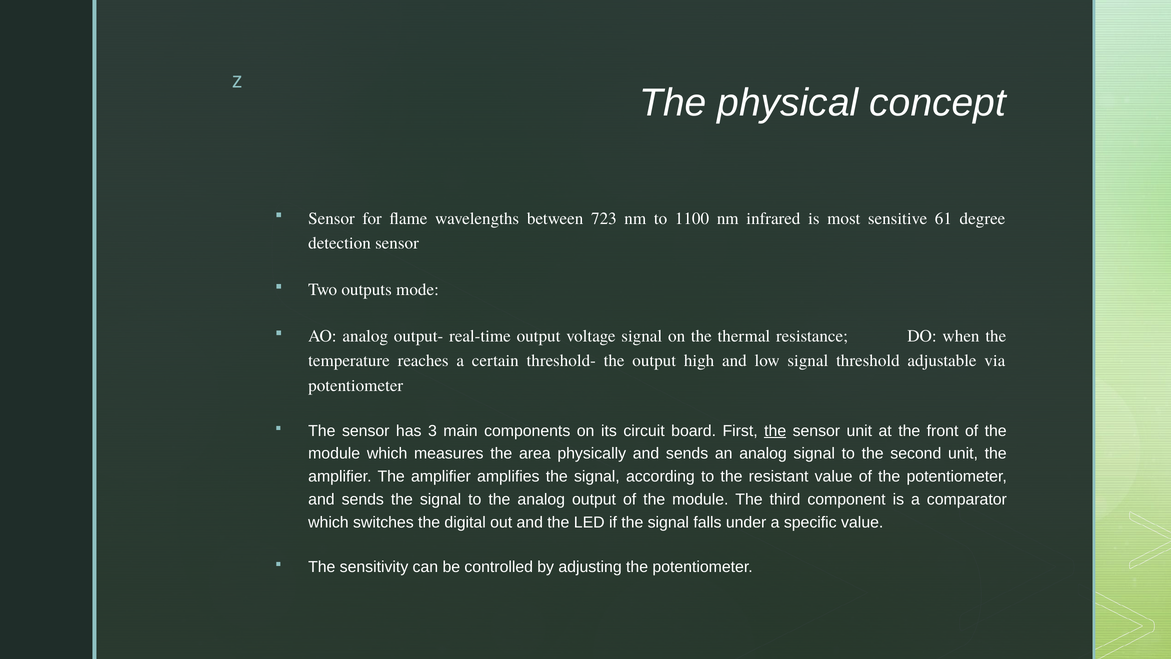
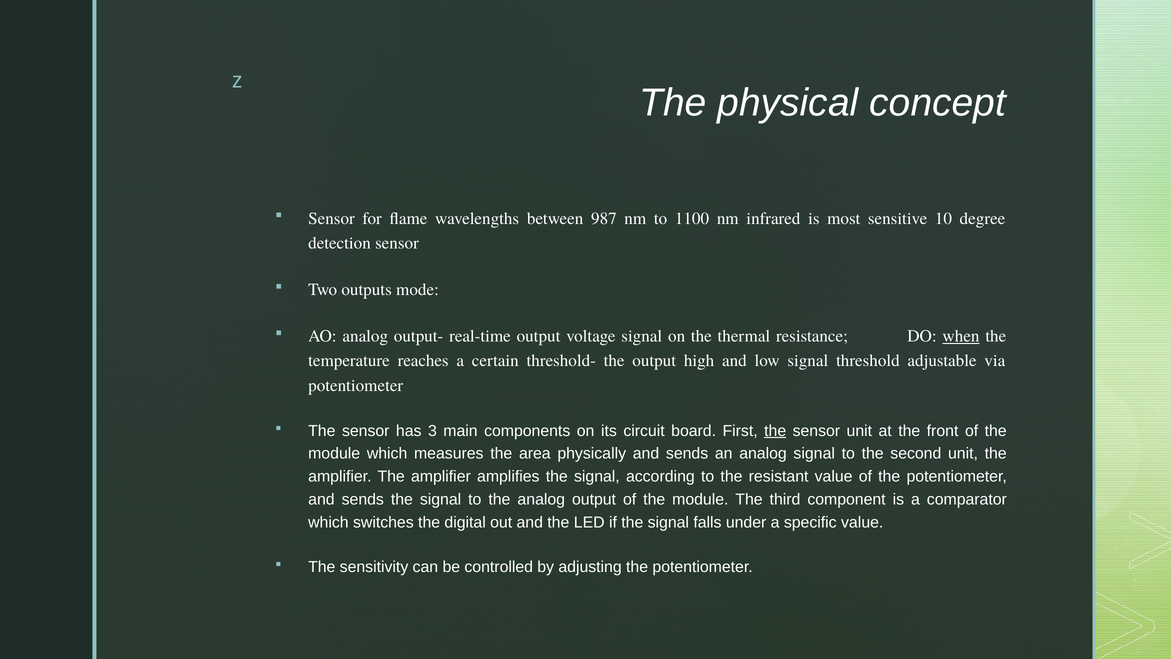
723: 723 -> 987 (604, 218)
61: 61 -> 10 (943, 218)
when underline: none -> present (961, 336)
